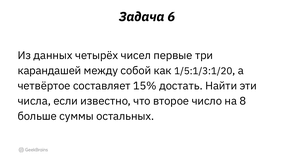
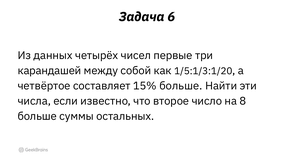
15% достать: достать -> больше (181, 86)
